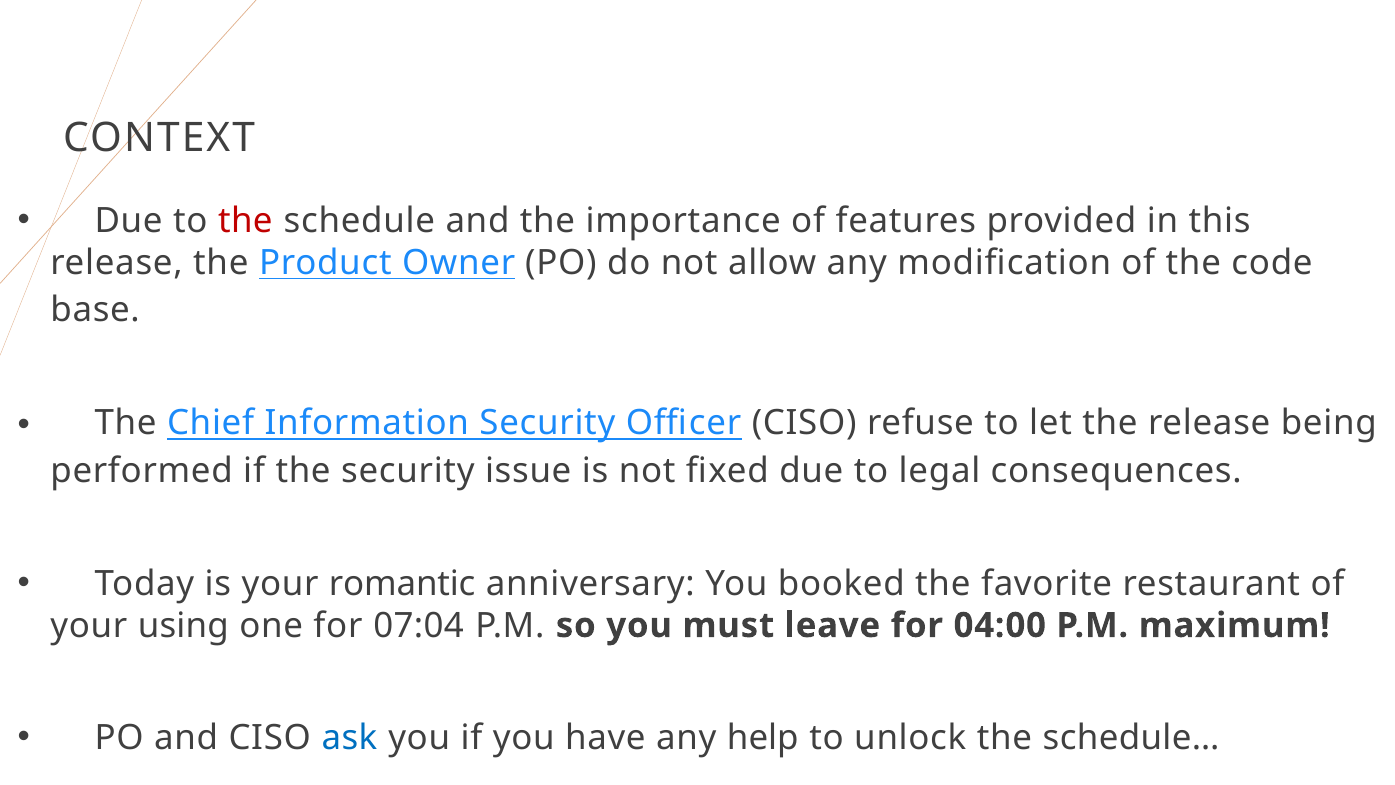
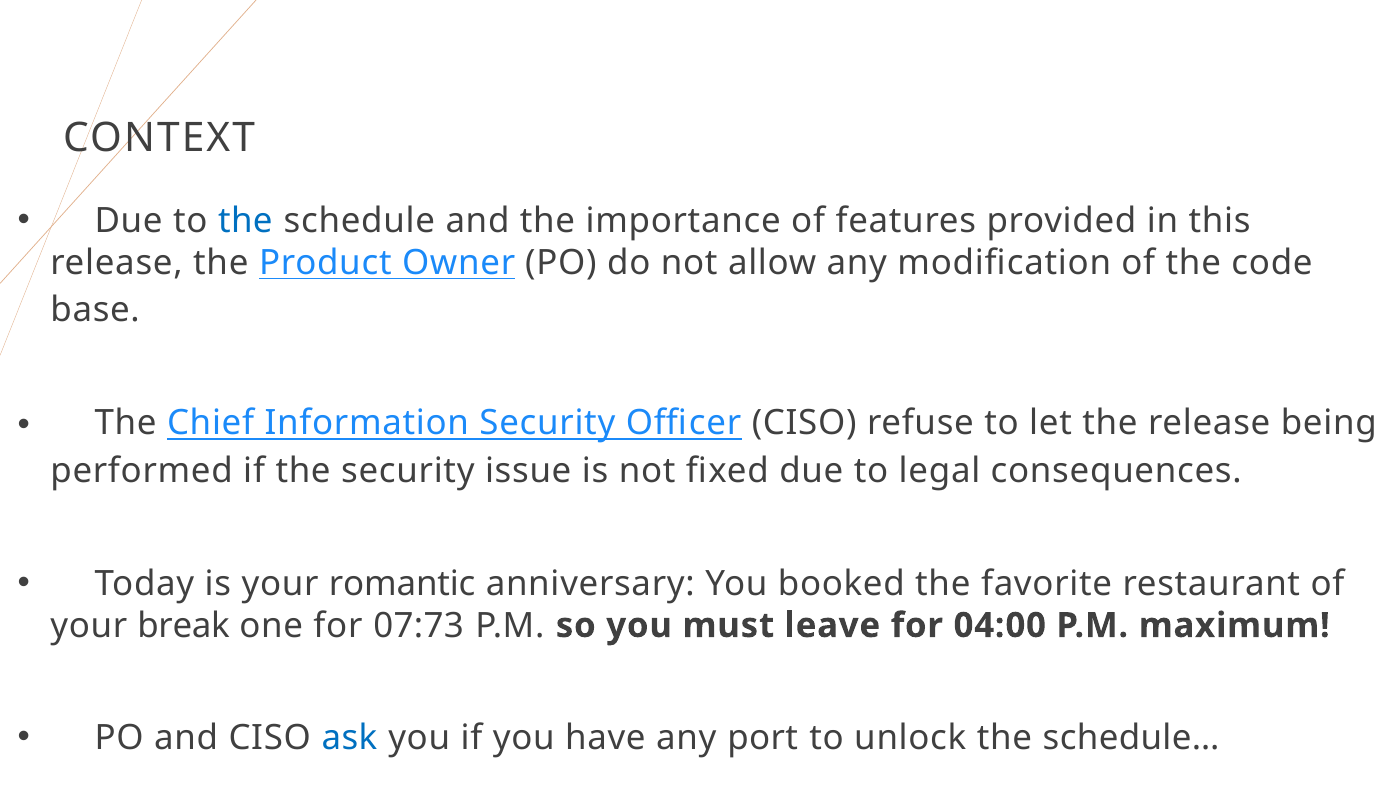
the colour: red -> blue (245, 221)
using: using -> break (184, 625)
07:04: 07:04 -> 07:73 (419, 625)
help: help -> port (763, 738)
